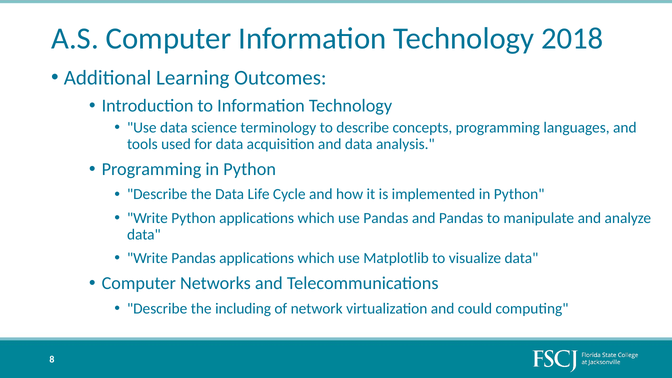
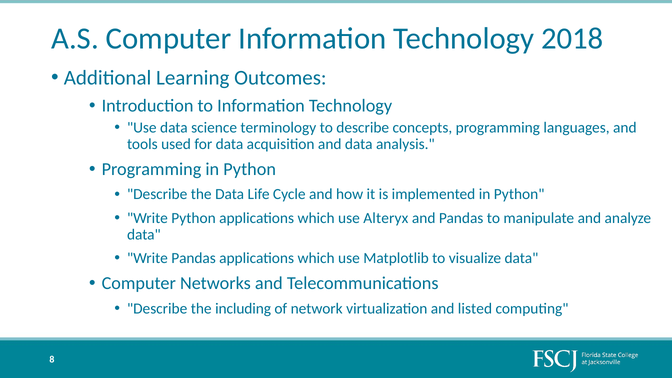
use Pandas: Pandas -> Alteryx (386, 218)
could: could -> listed (475, 309)
